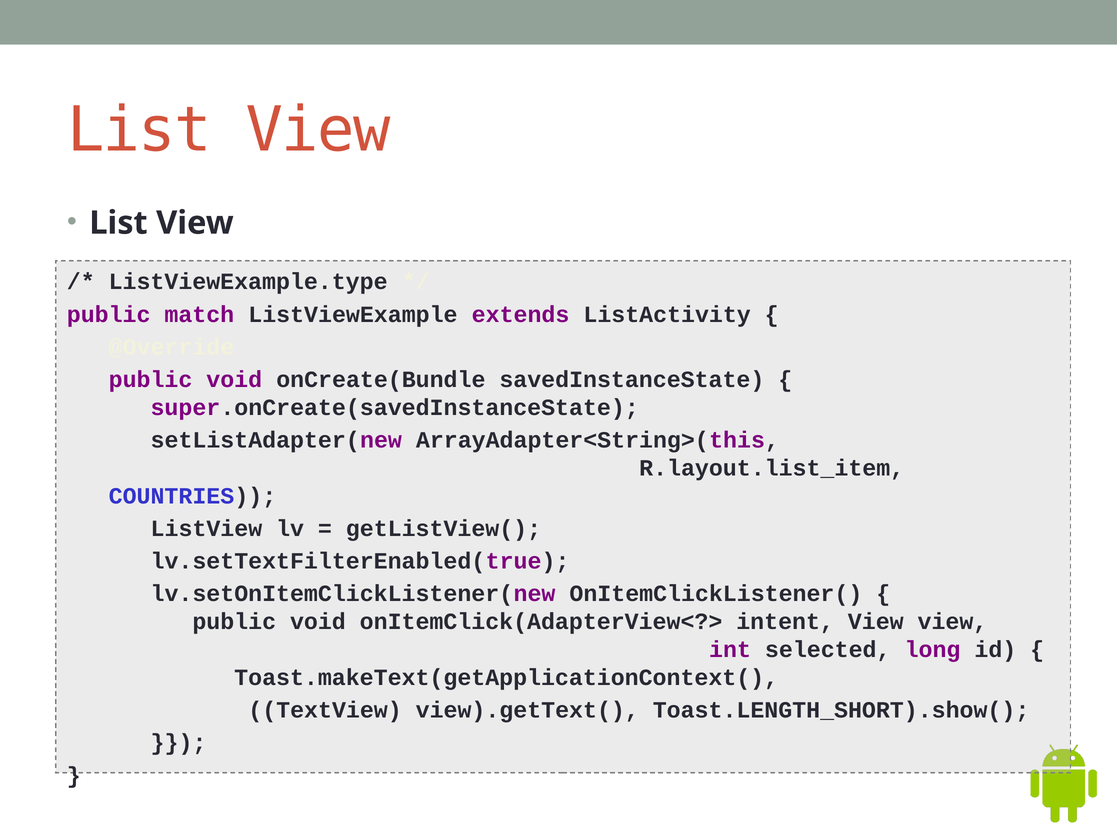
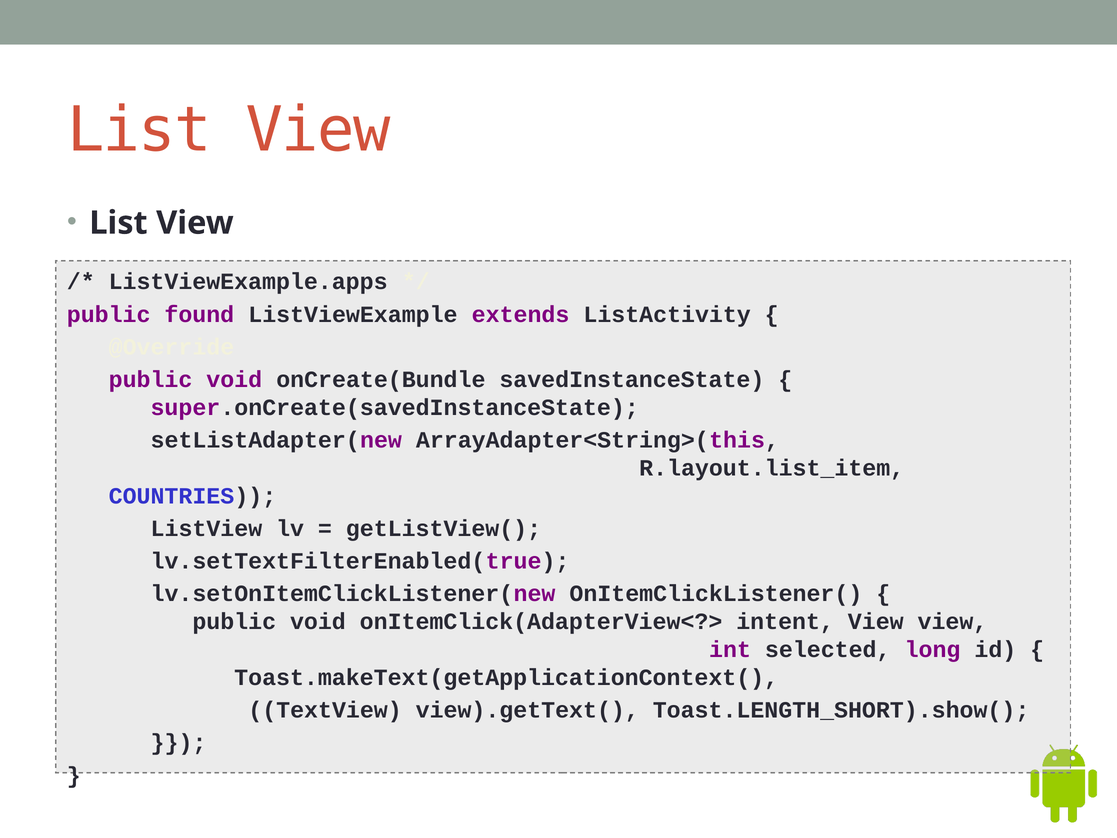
ListViewExample.type: ListViewExample.type -> ListViewExample.apps (248, 282)
match: match -> found (199, 314)
